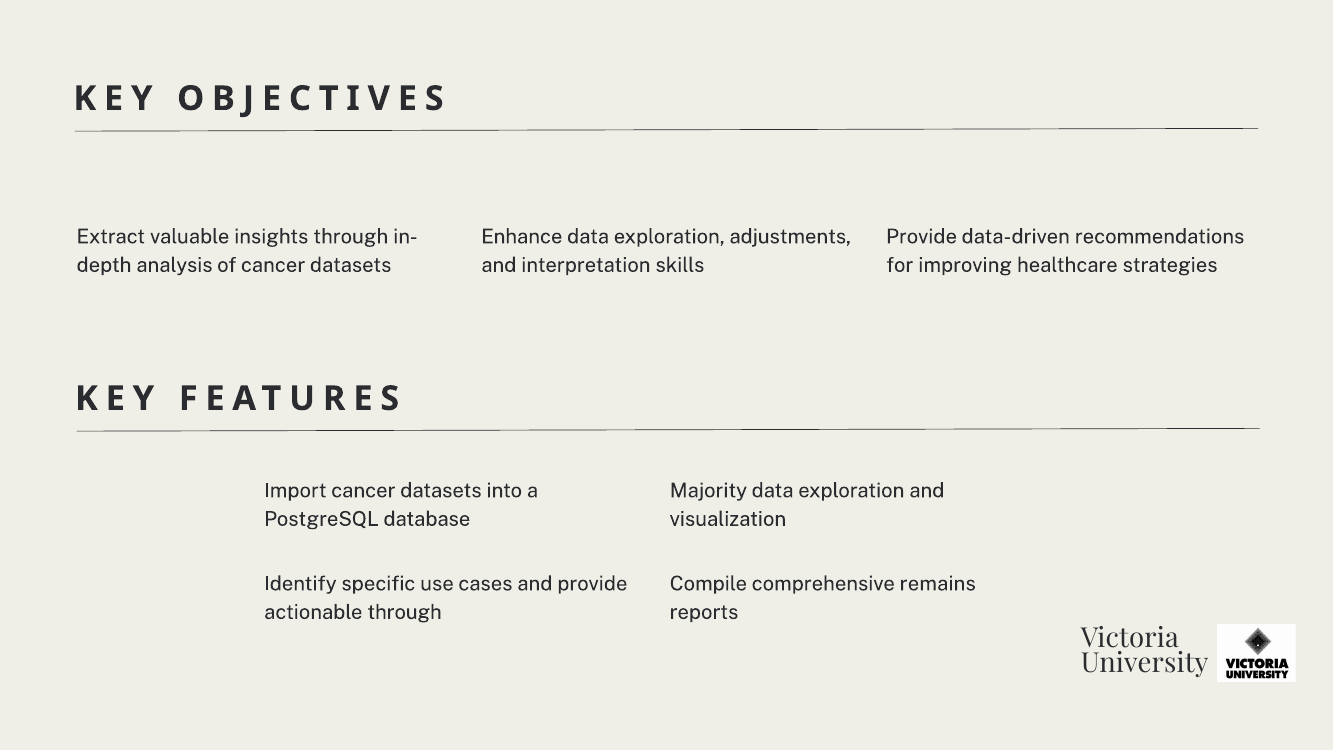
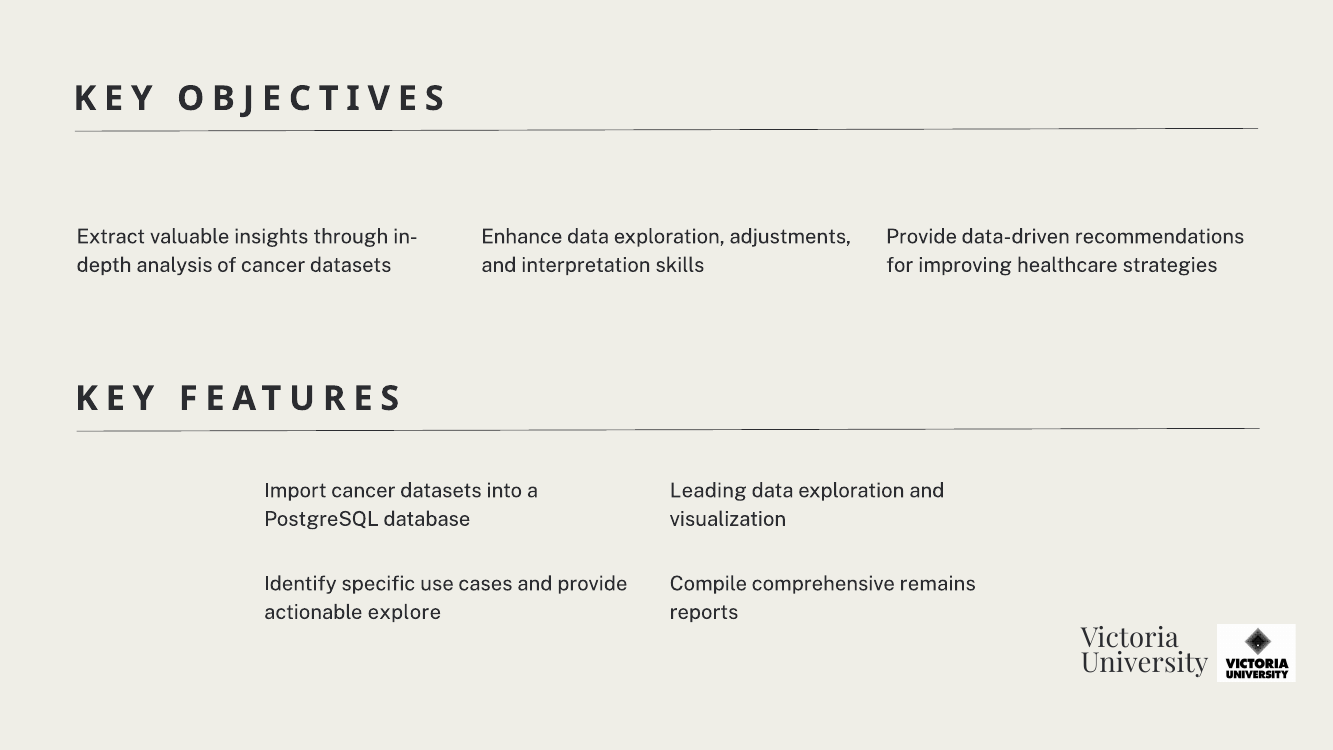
Majority: Majority -> Leading (708, 490)
actionable through: through -> explore (404, 612)
